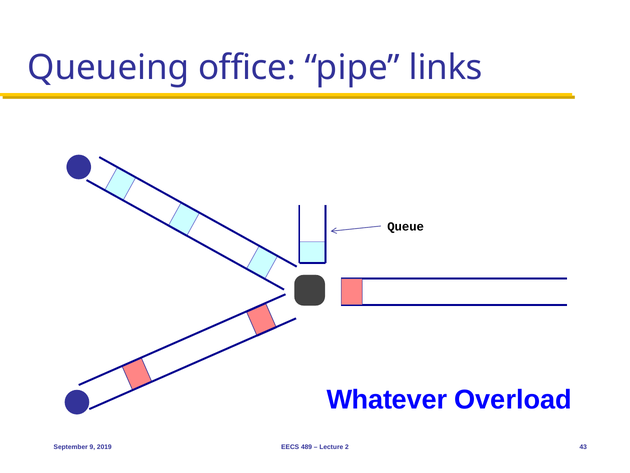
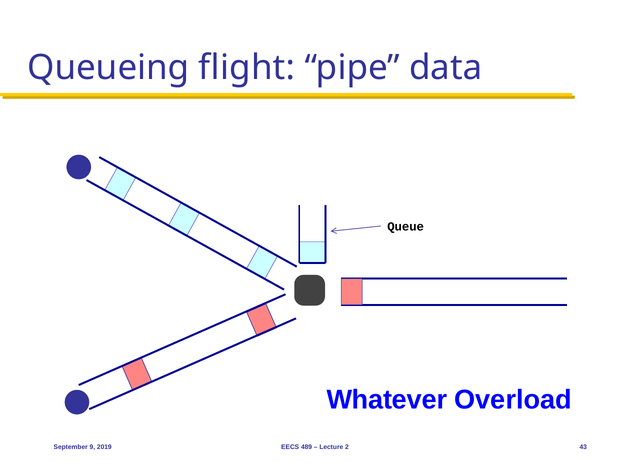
office: office -> flight (247, 67)
links: links -> data (446, 67)
